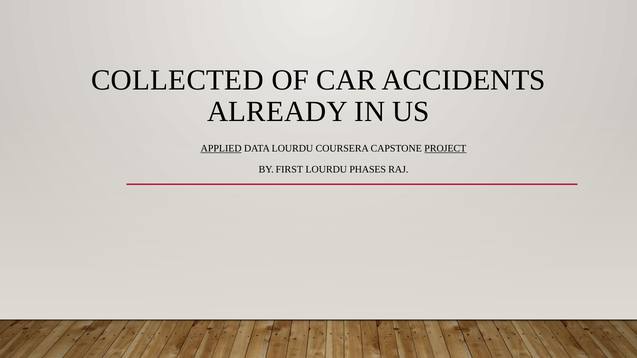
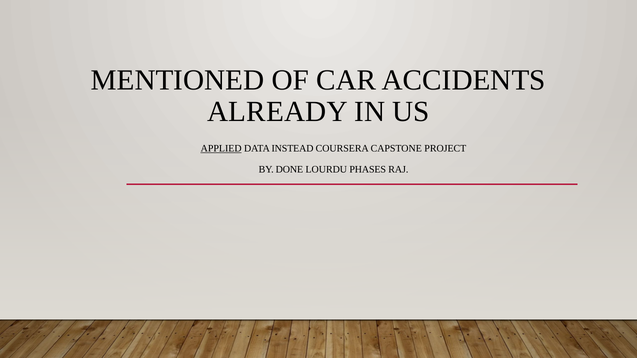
COLLECTED: COLLECTED -> MENTIONED (178, 80)
DATA LOURDU: LOURDU -> INSTEAD (292, 149)
PROJECT underline: present -> none (445, 149)
FIRST: FIRST -> DONE (289, 170)
